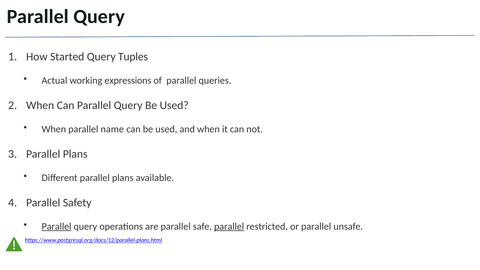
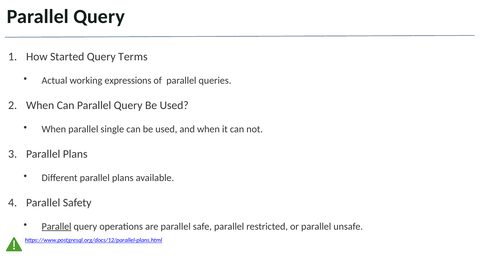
Tuples: Tuples -> Terms (133, 57)
name: name -> single (112, 129)
parallel underline: present -> none (229, 226)
